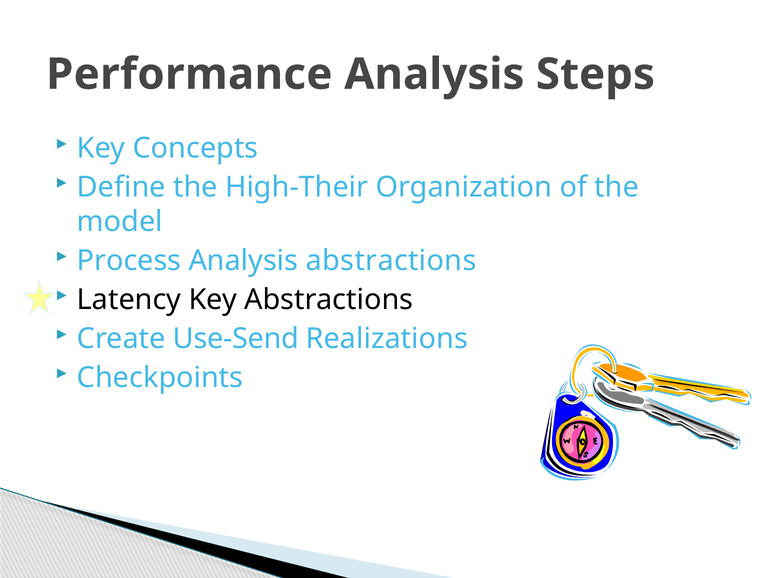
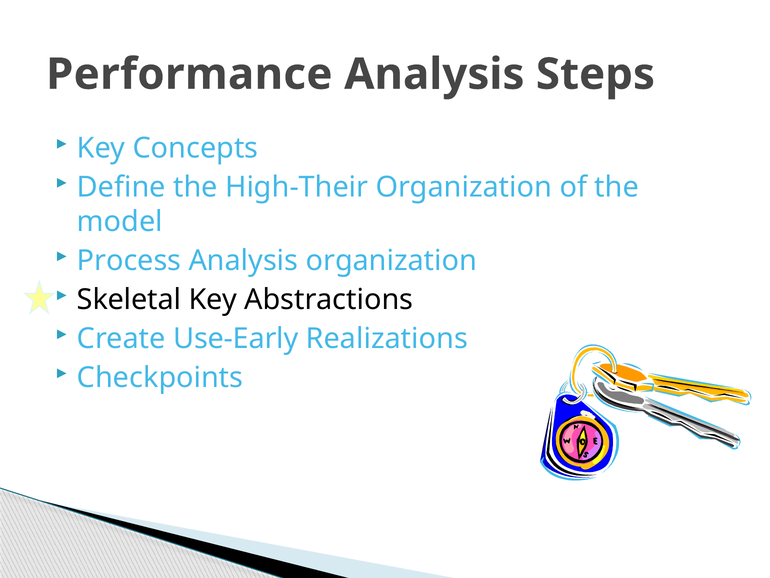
Analysis abstractions: abstractions -> organization (391, 260)
Latency: Latency -> Skeletal (129, 299)
Use-Send: Use-Send -> Use-Early (236, 338)
